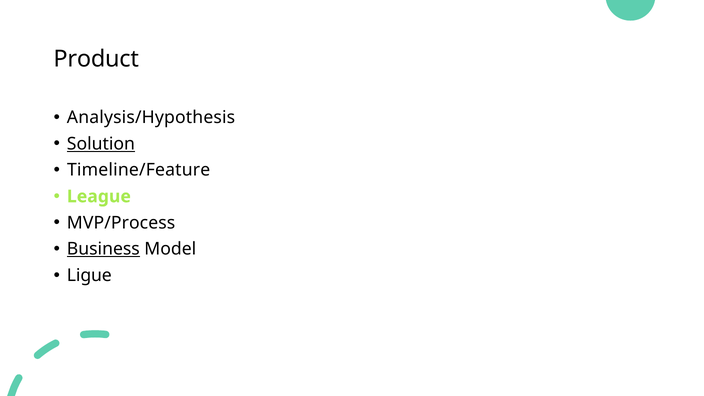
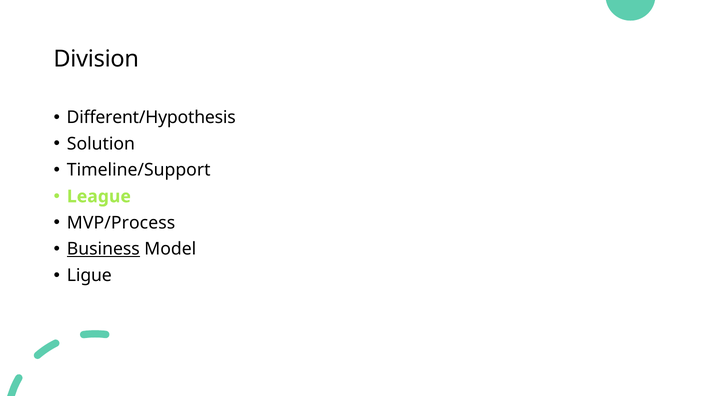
Product: Product -> Division (96, 59)
Analysis/Hypothesis: Analysis/Hypothesis -> Different/Hypothesis (151, 117)
Solution underline: present -> none (101, 144)
Timeline/Feature: Timeline/Feature -> Timeline/Support (139, 170)
